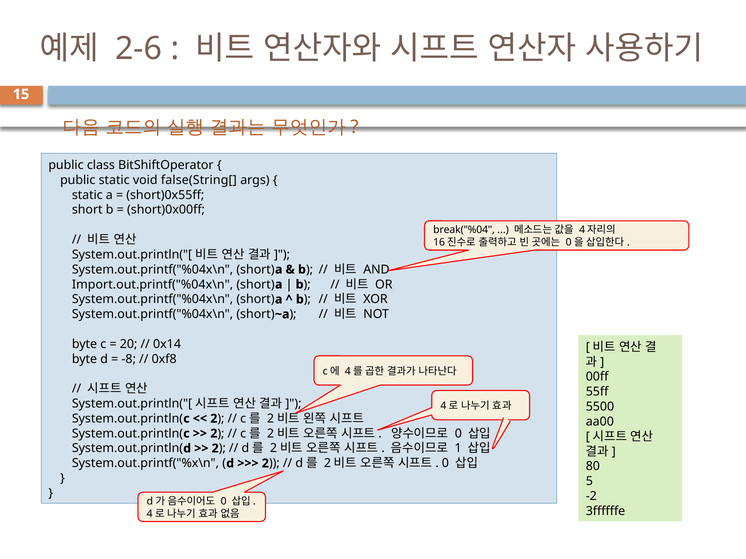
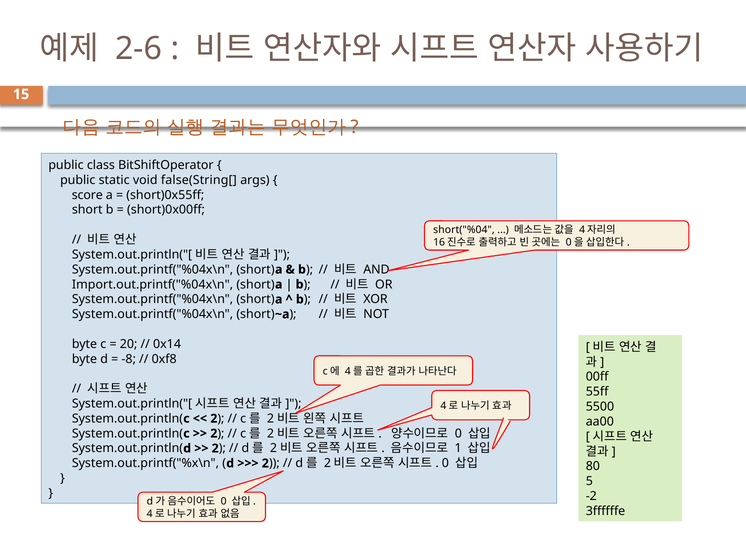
static: static -> score (87, 195)
break("%04: break("%04 -> short("%04 (464, 230)
